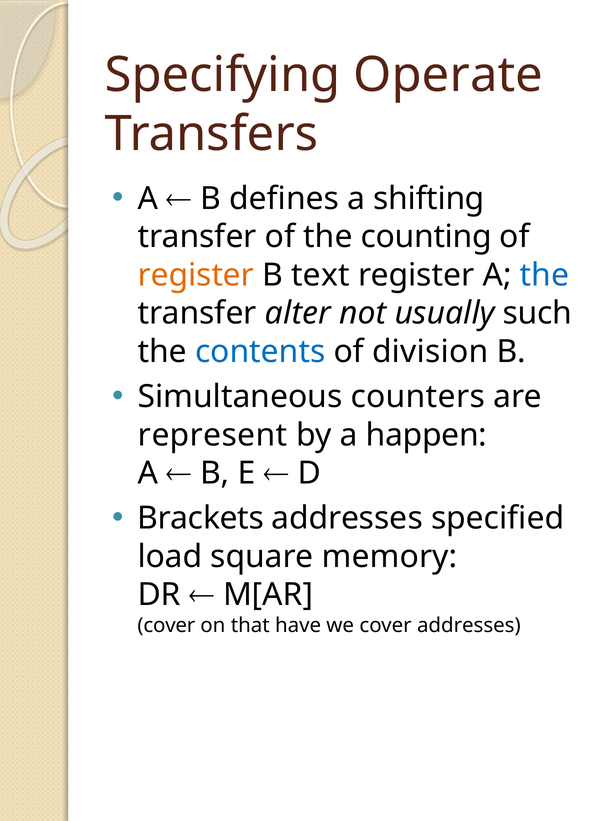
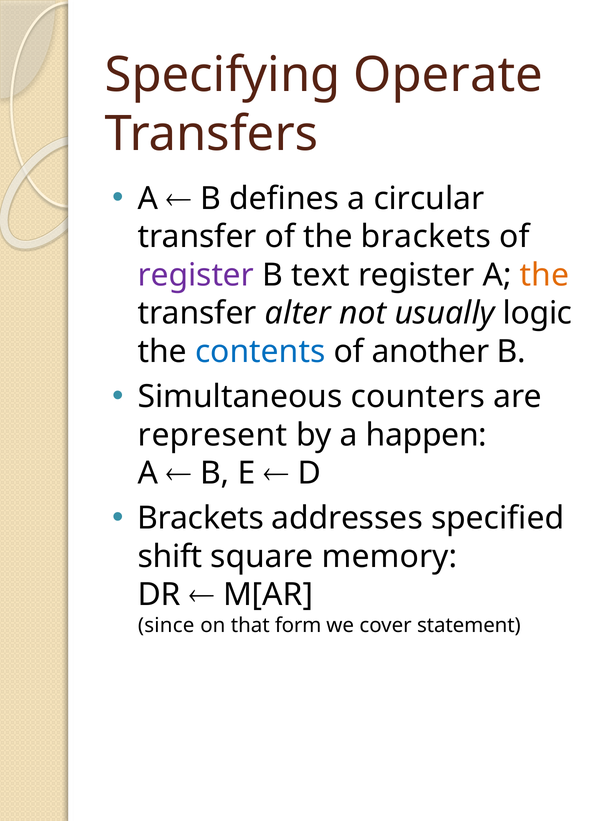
shifting: shifting -> circular (429, 199)
the counting: counting -> brackets (426, 237)
register colour: orange -> purple (196, 275)
the colour: blue -> orange (545, 275)
such: such -> logic (538, 314)
division: division -> another (430, 352)
load: load -> shift (170, 557)
cover: cover -> since (166, 626)
have: have -> form (298, 626)
cover addresses: addresses -> statement (469, 626)
